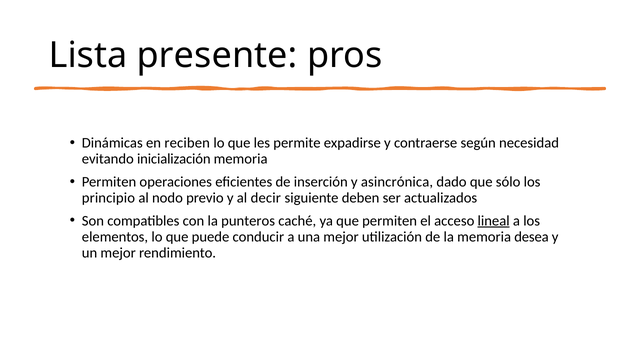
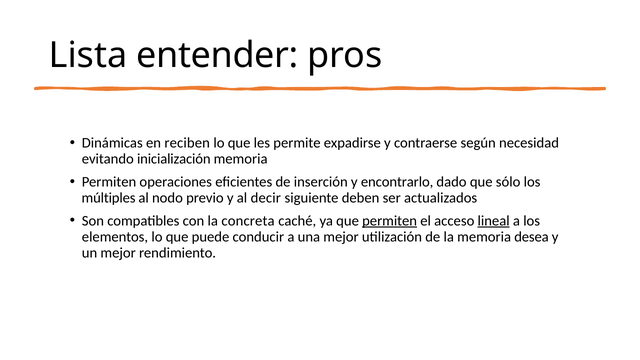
presente: presente -> entender (217, 55)
asincrónica: asincrónica -> encontrarlo (397, 182)
principio: principio -> múltiples (109, 198)
punteros: punteros -> concreta (248, 221)
permiten underline: none -> present (390, 221)
